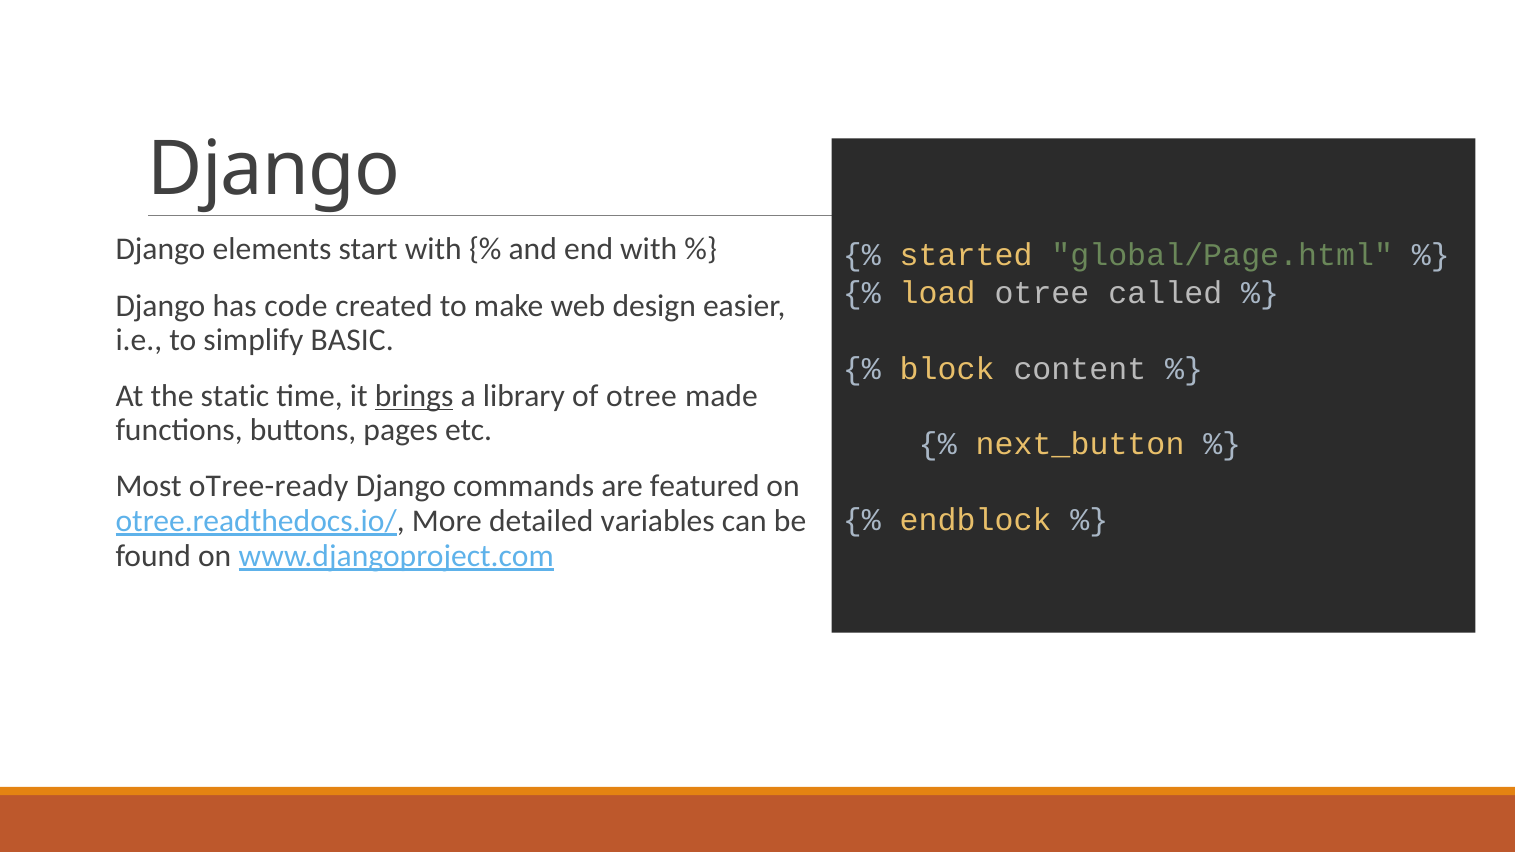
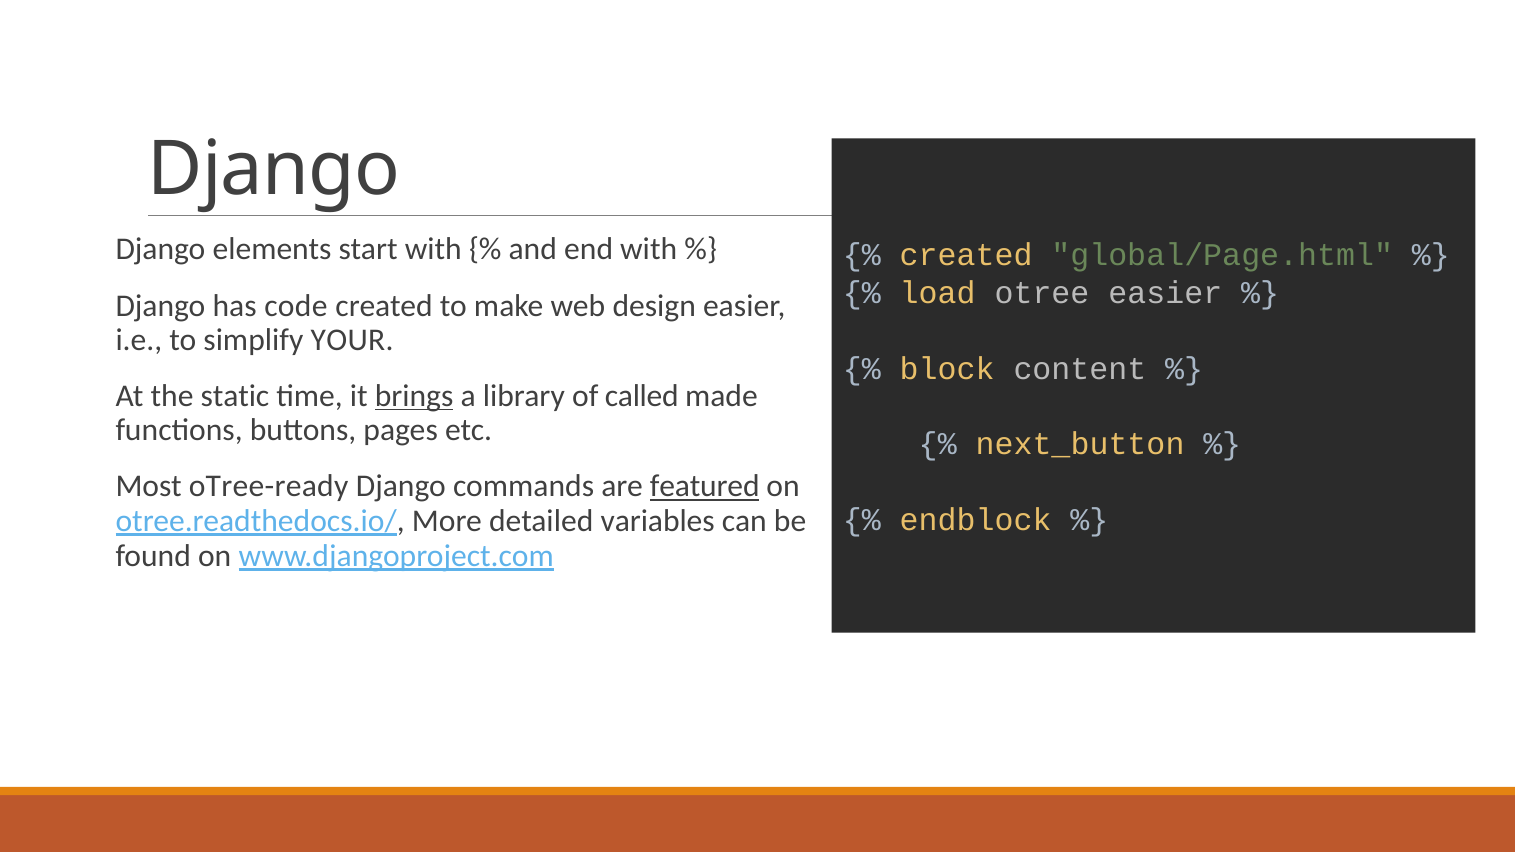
started: started -> created (966, 255)
otree called: called -> easier (1165, 293)
BASIC: BASIC -> YOUR (352, 340)
of otree: otree -> called (642, 396)
featured underline: none -> present (705, 486)
